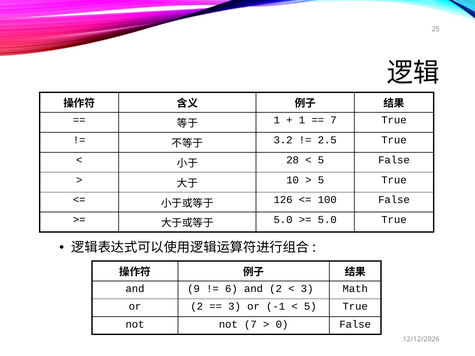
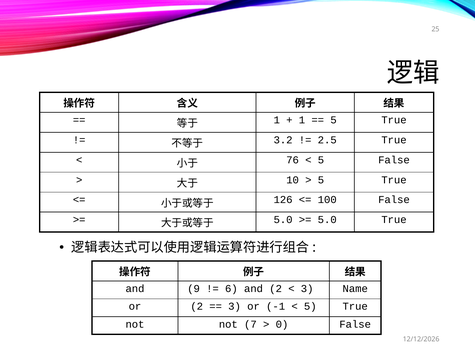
7: 7 -> 5 (334, 120)
28: 28 -> 76 (293, 160)
Math: Math -> Name (355, 289)
